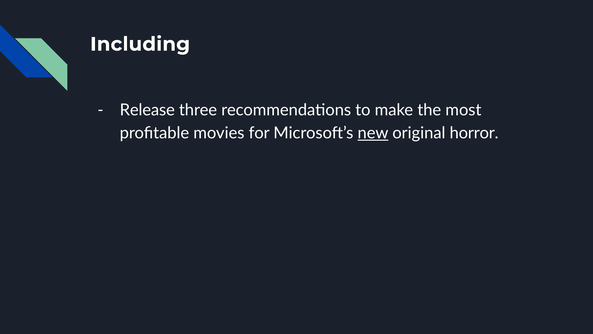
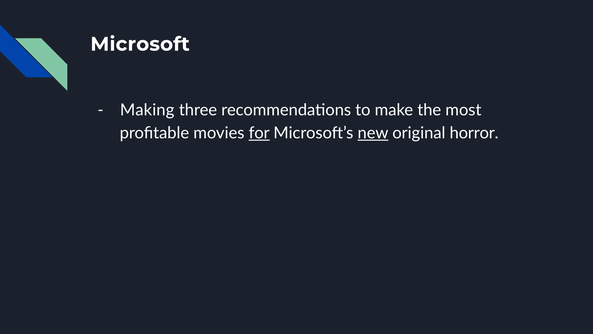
Including: Including -> Microsoft (140, 44)
Release: Release -> Making (147, 110)
for underline: none -> present (259, 133)
